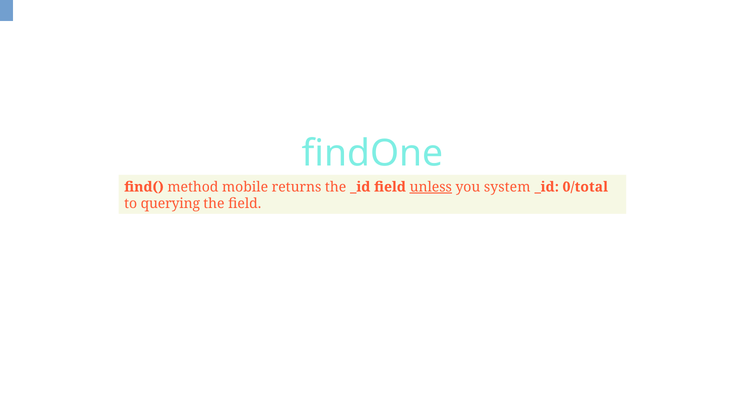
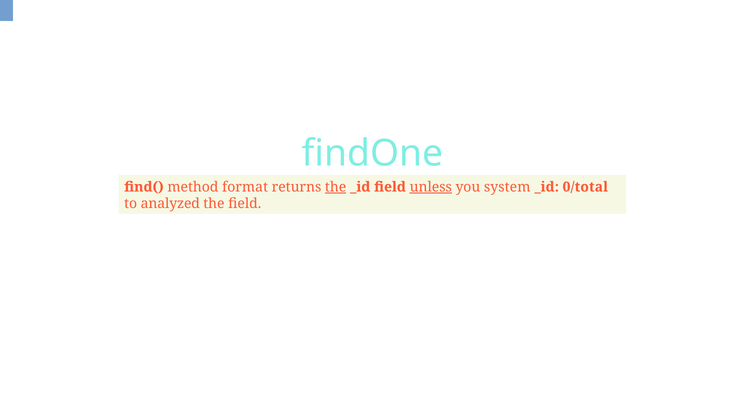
mobile: mobile -> format (245, 187)
the underline: none -> present (336, 187)
querying: querying -> analyzed (170, 204)
